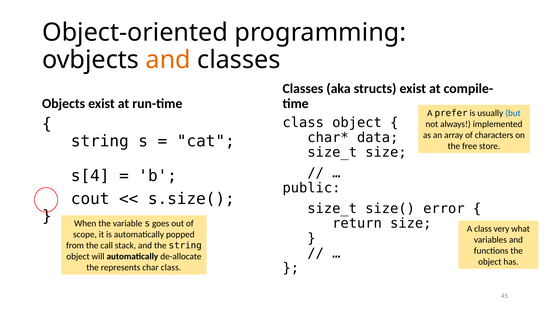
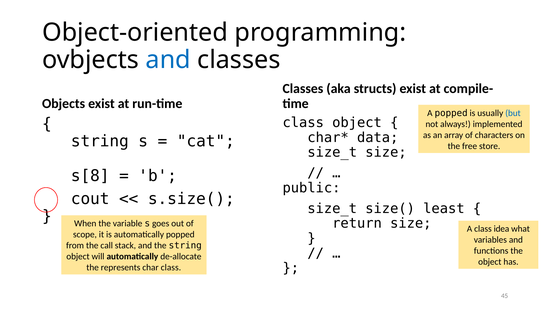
and colour: orange -> blue (168, 60)
A prefer: prefer -> popped (451, 113)
s[4: s[4 -> s[8 (90, 176)
error: error -> least (444, 208)
very: very -> idea (501, 228)
